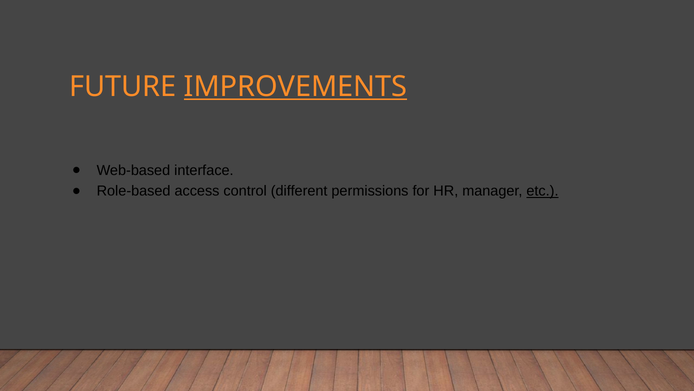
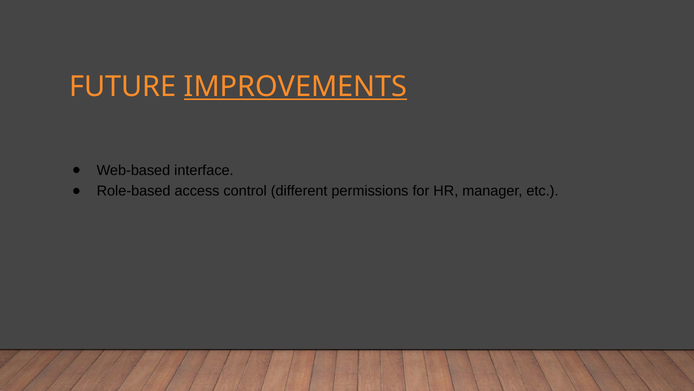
etc underline: present -> none (542, 191)
